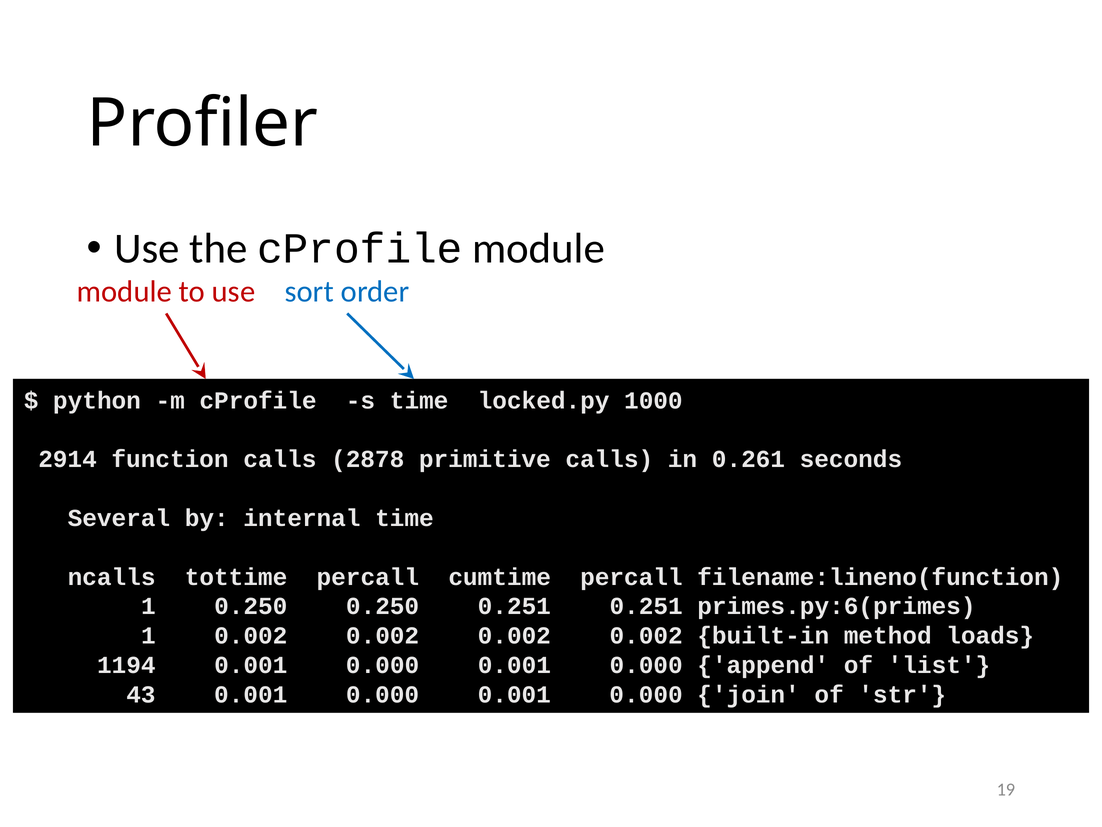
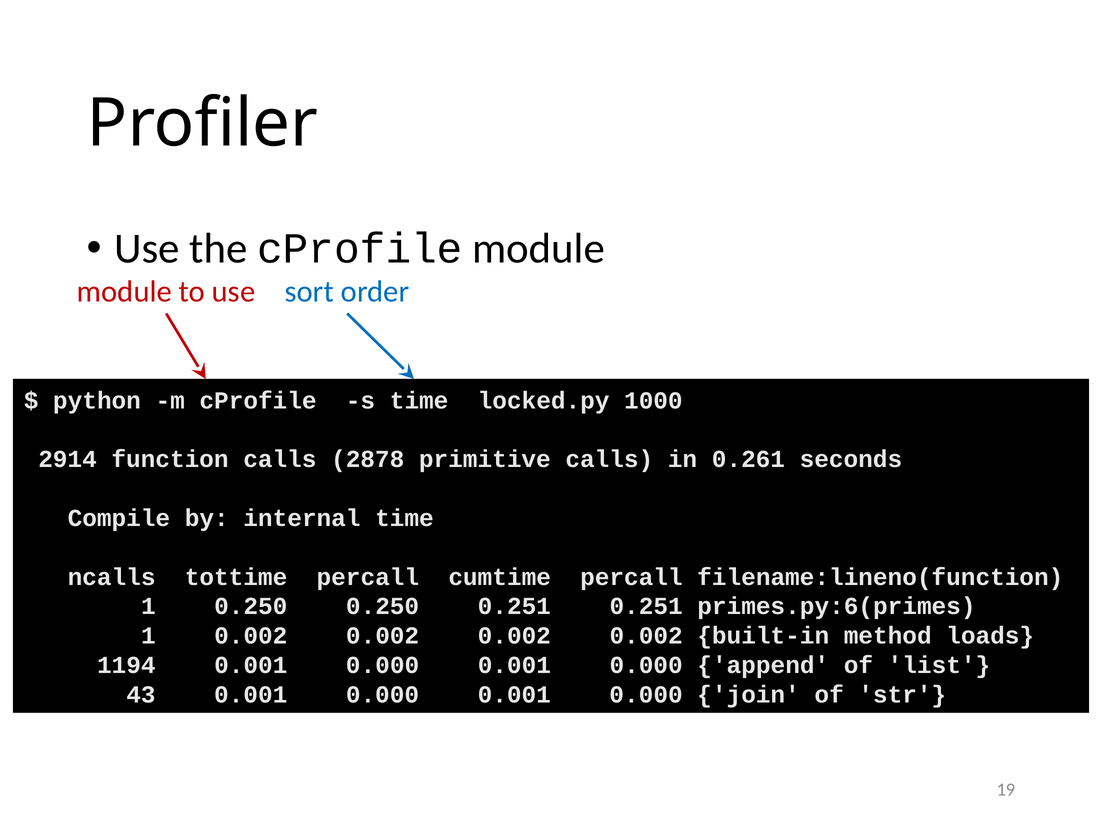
Several: Several -> Compile (119, 518)
